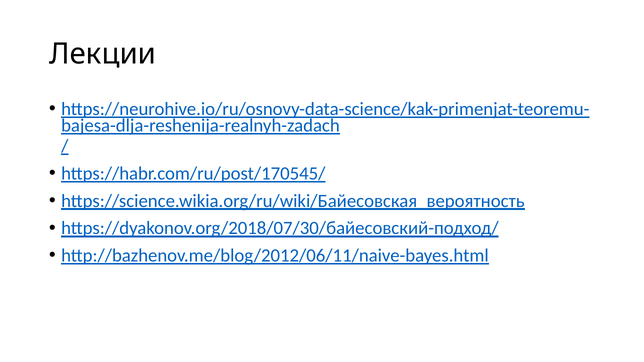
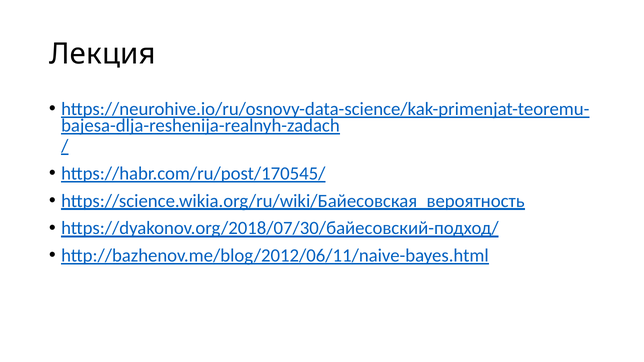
Лекции: Лекции -> Лекция (103, 54)
